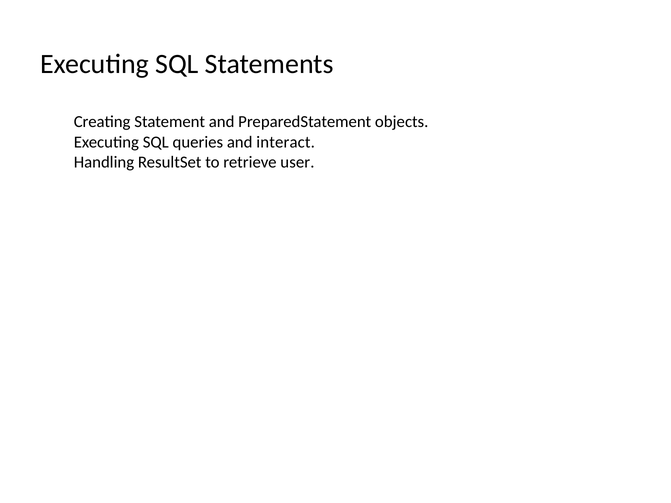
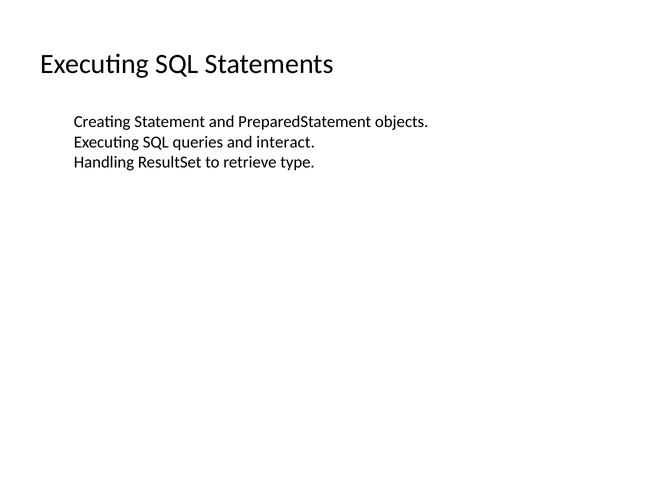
user: user -> type (298, 162)
